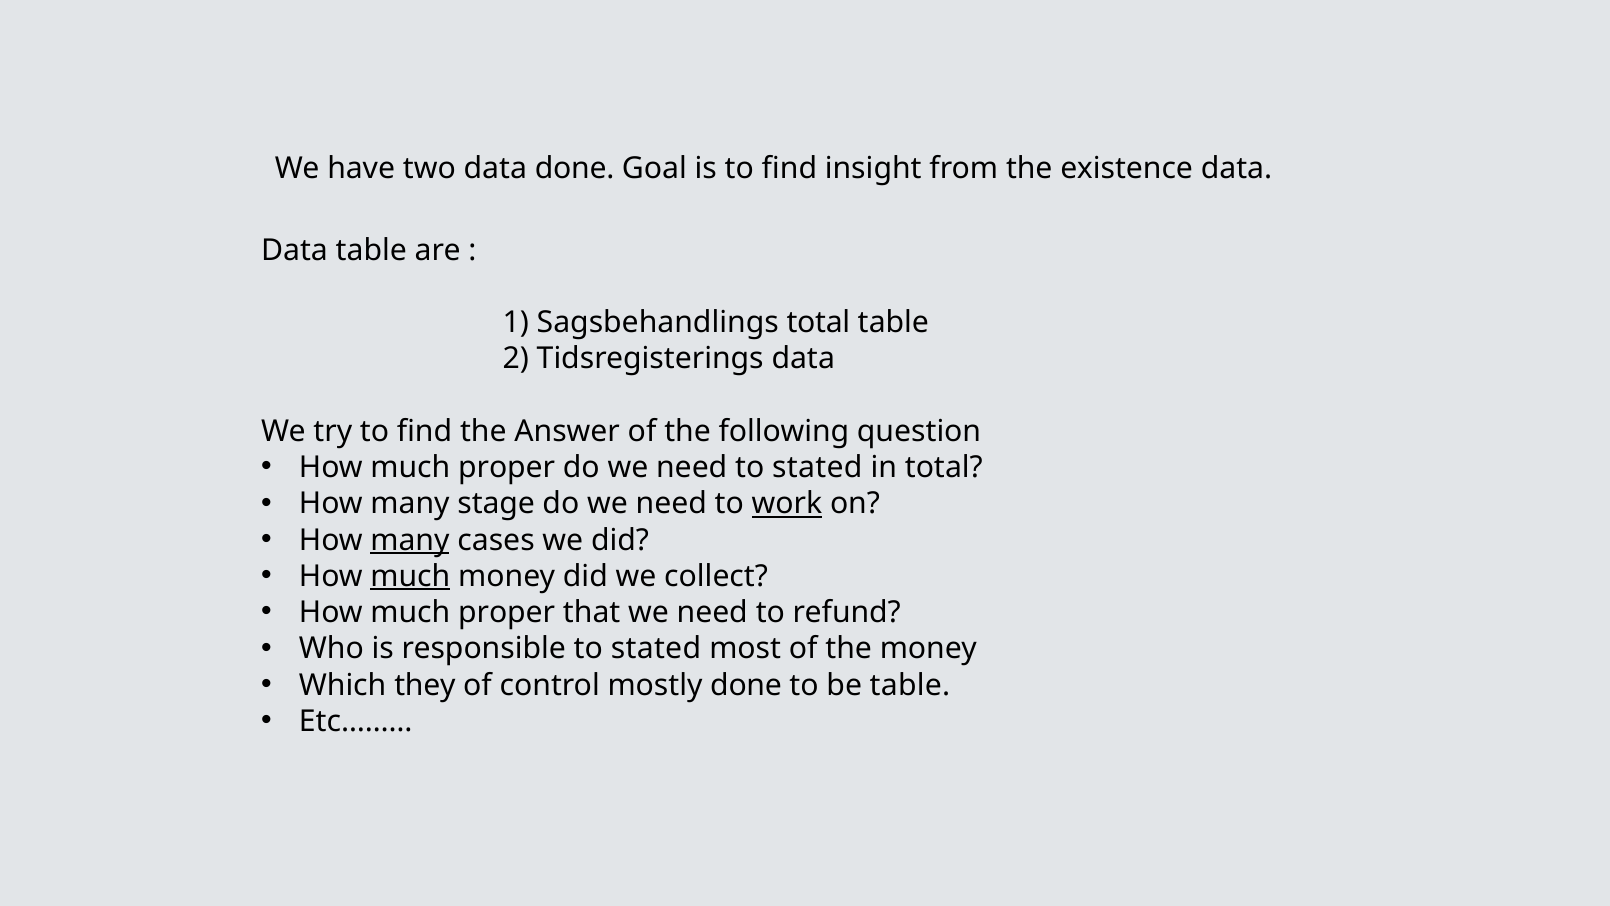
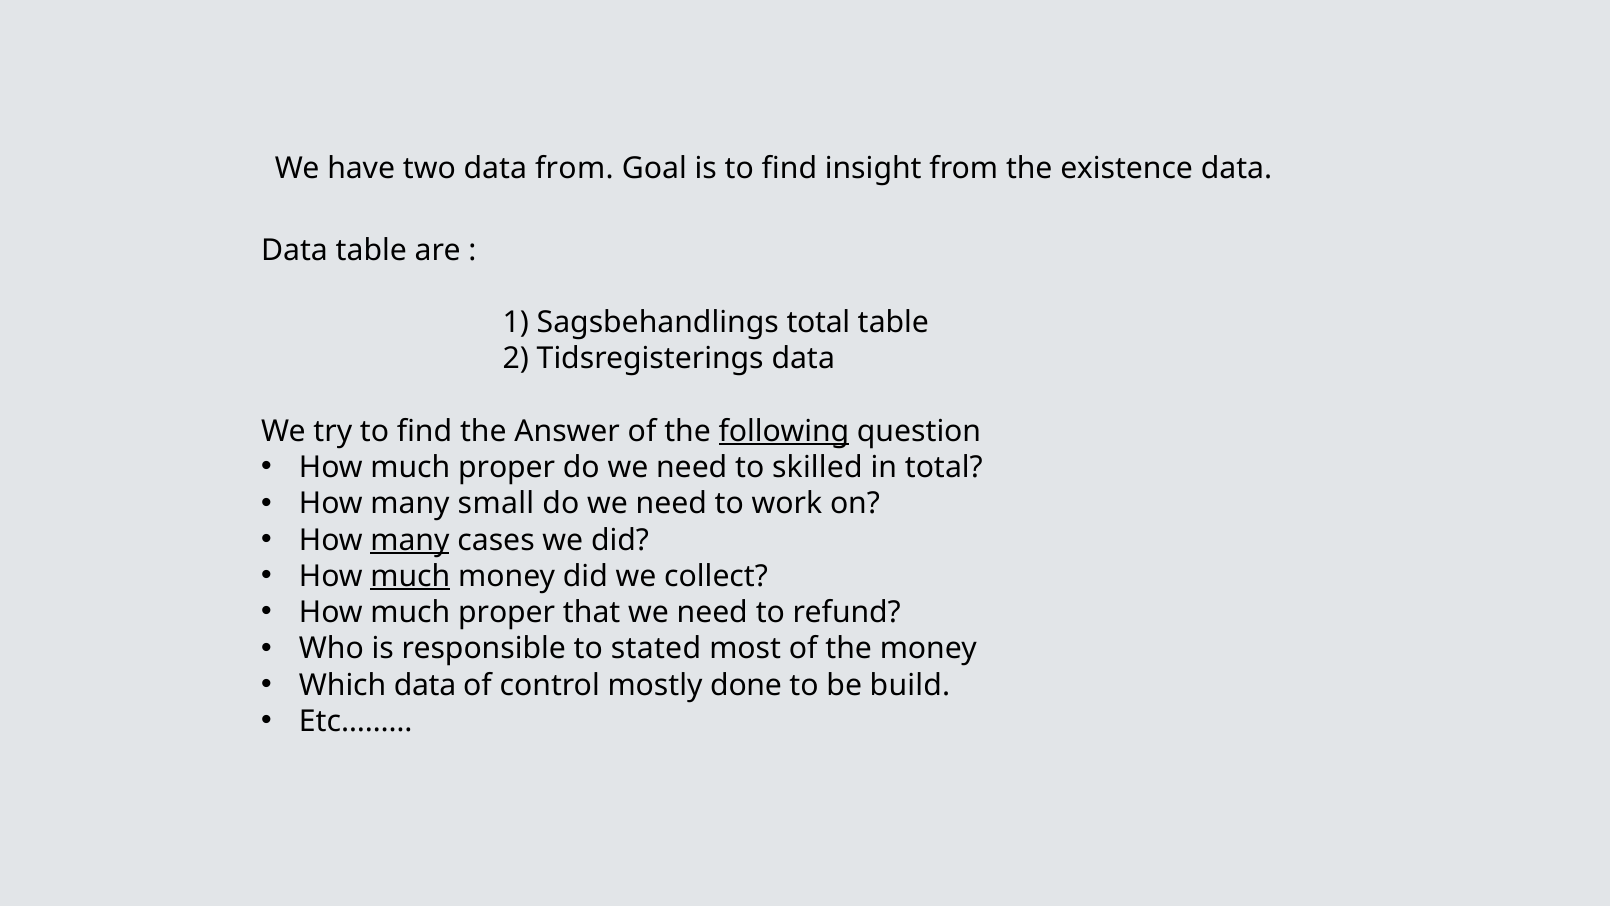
data done: done -> from (574, 168)
following underline: none -> present (784, 431)
need to stated: stated -> skilled (817, 467)
stage: stage -> small (496, 504)
work underline: present -> none (787, 504)
Which they: they -> data (425, 685)
be table: table -> build (910, 685)
